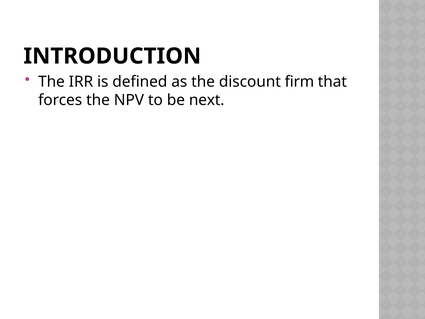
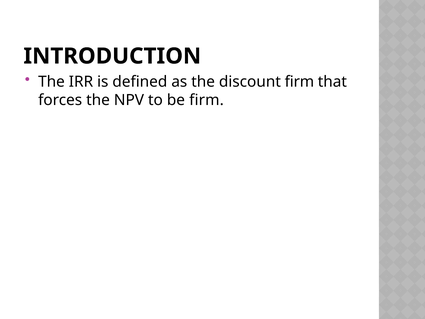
be next: next -> firm (207, 100)
